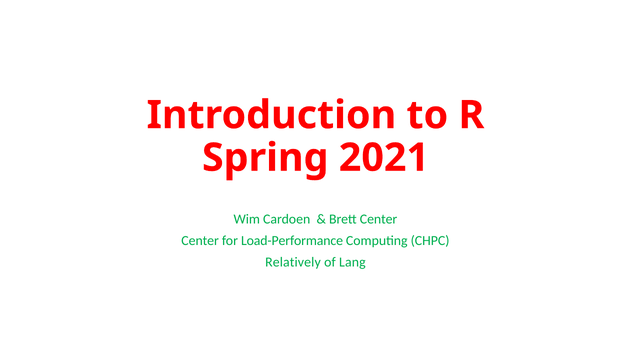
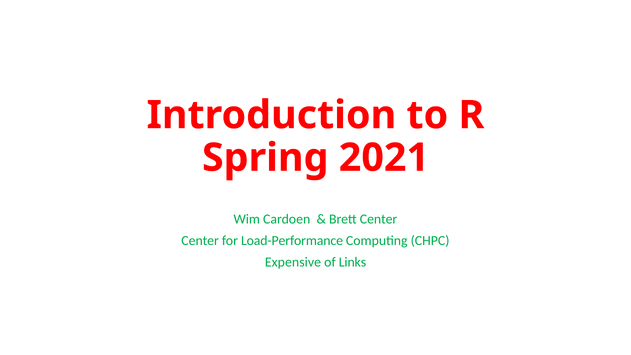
Relatively: Relatively -> Expensive (293, 262)
Lang: Lang -> Links (352, 262)
